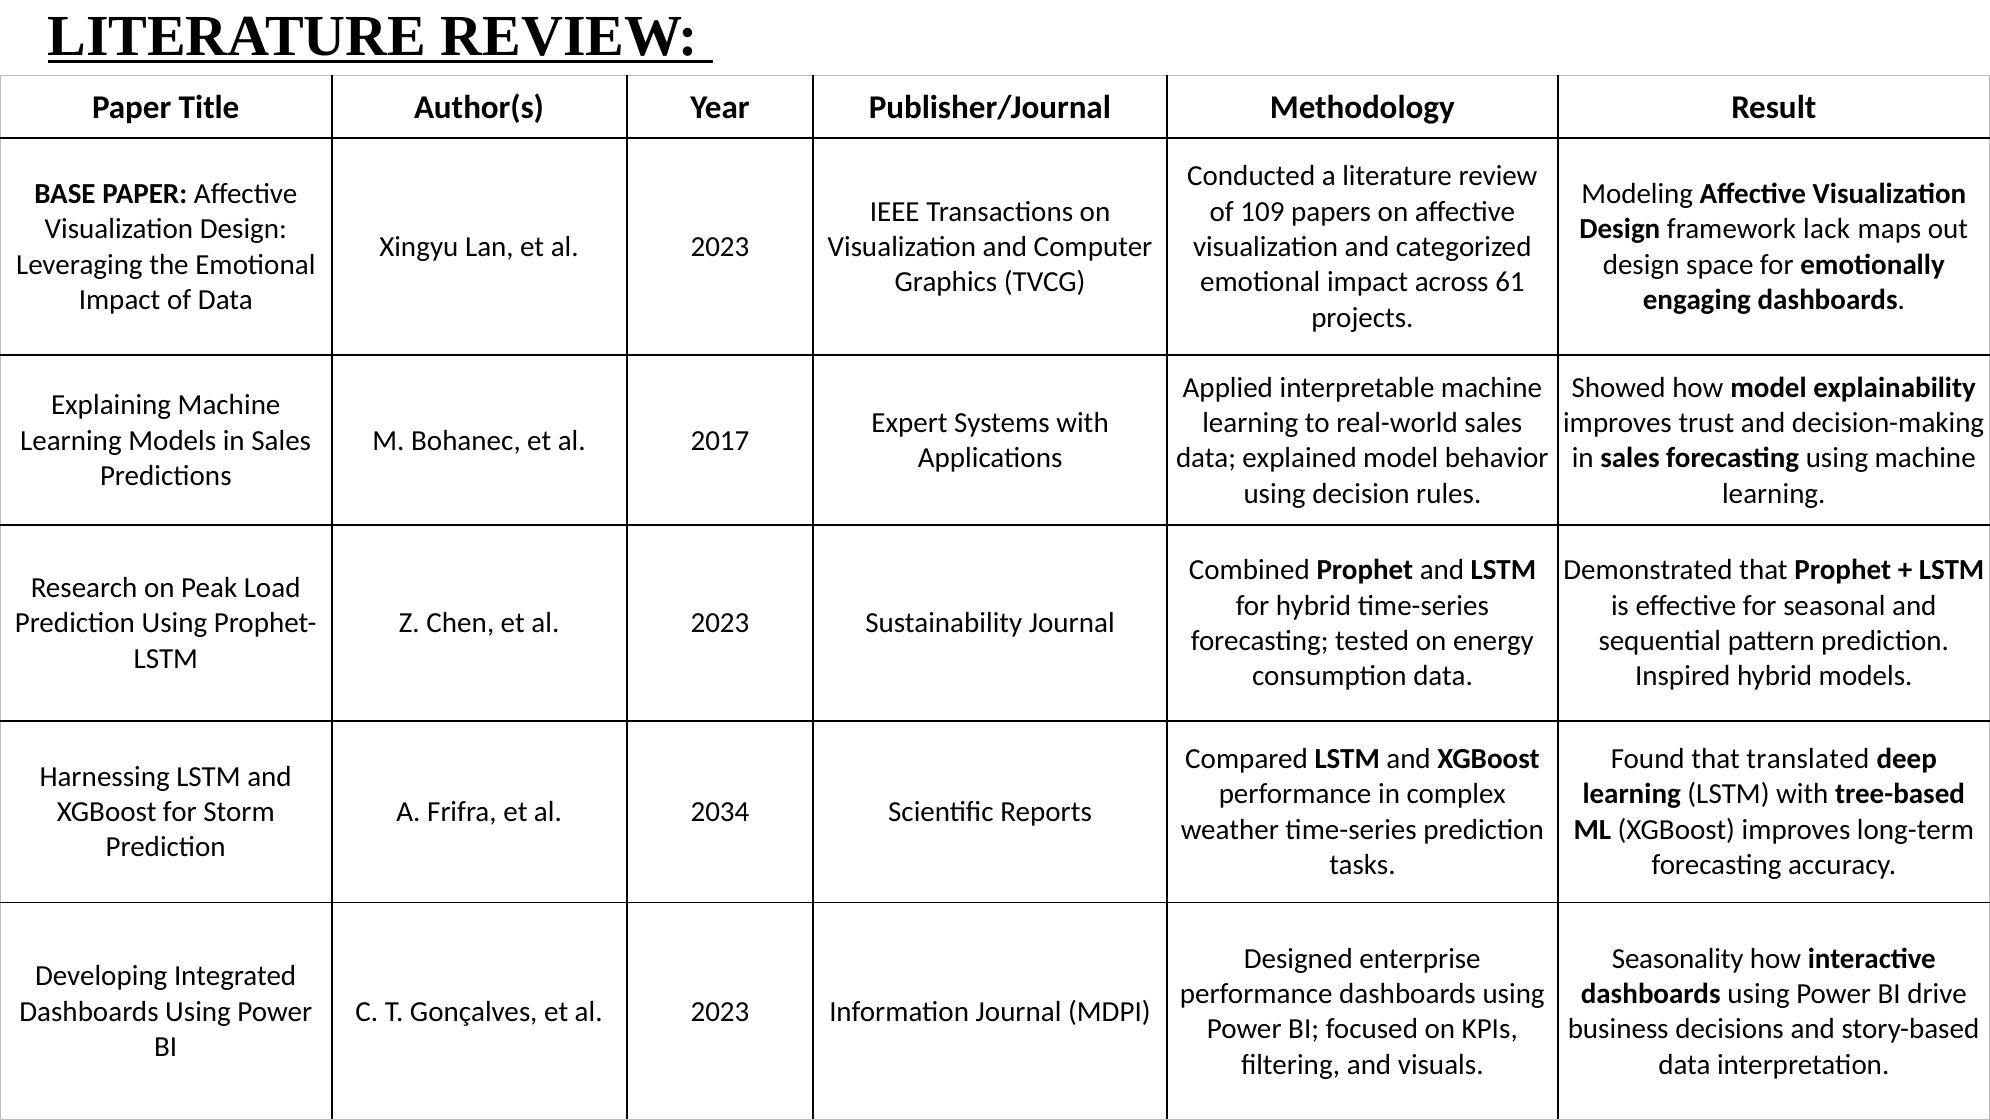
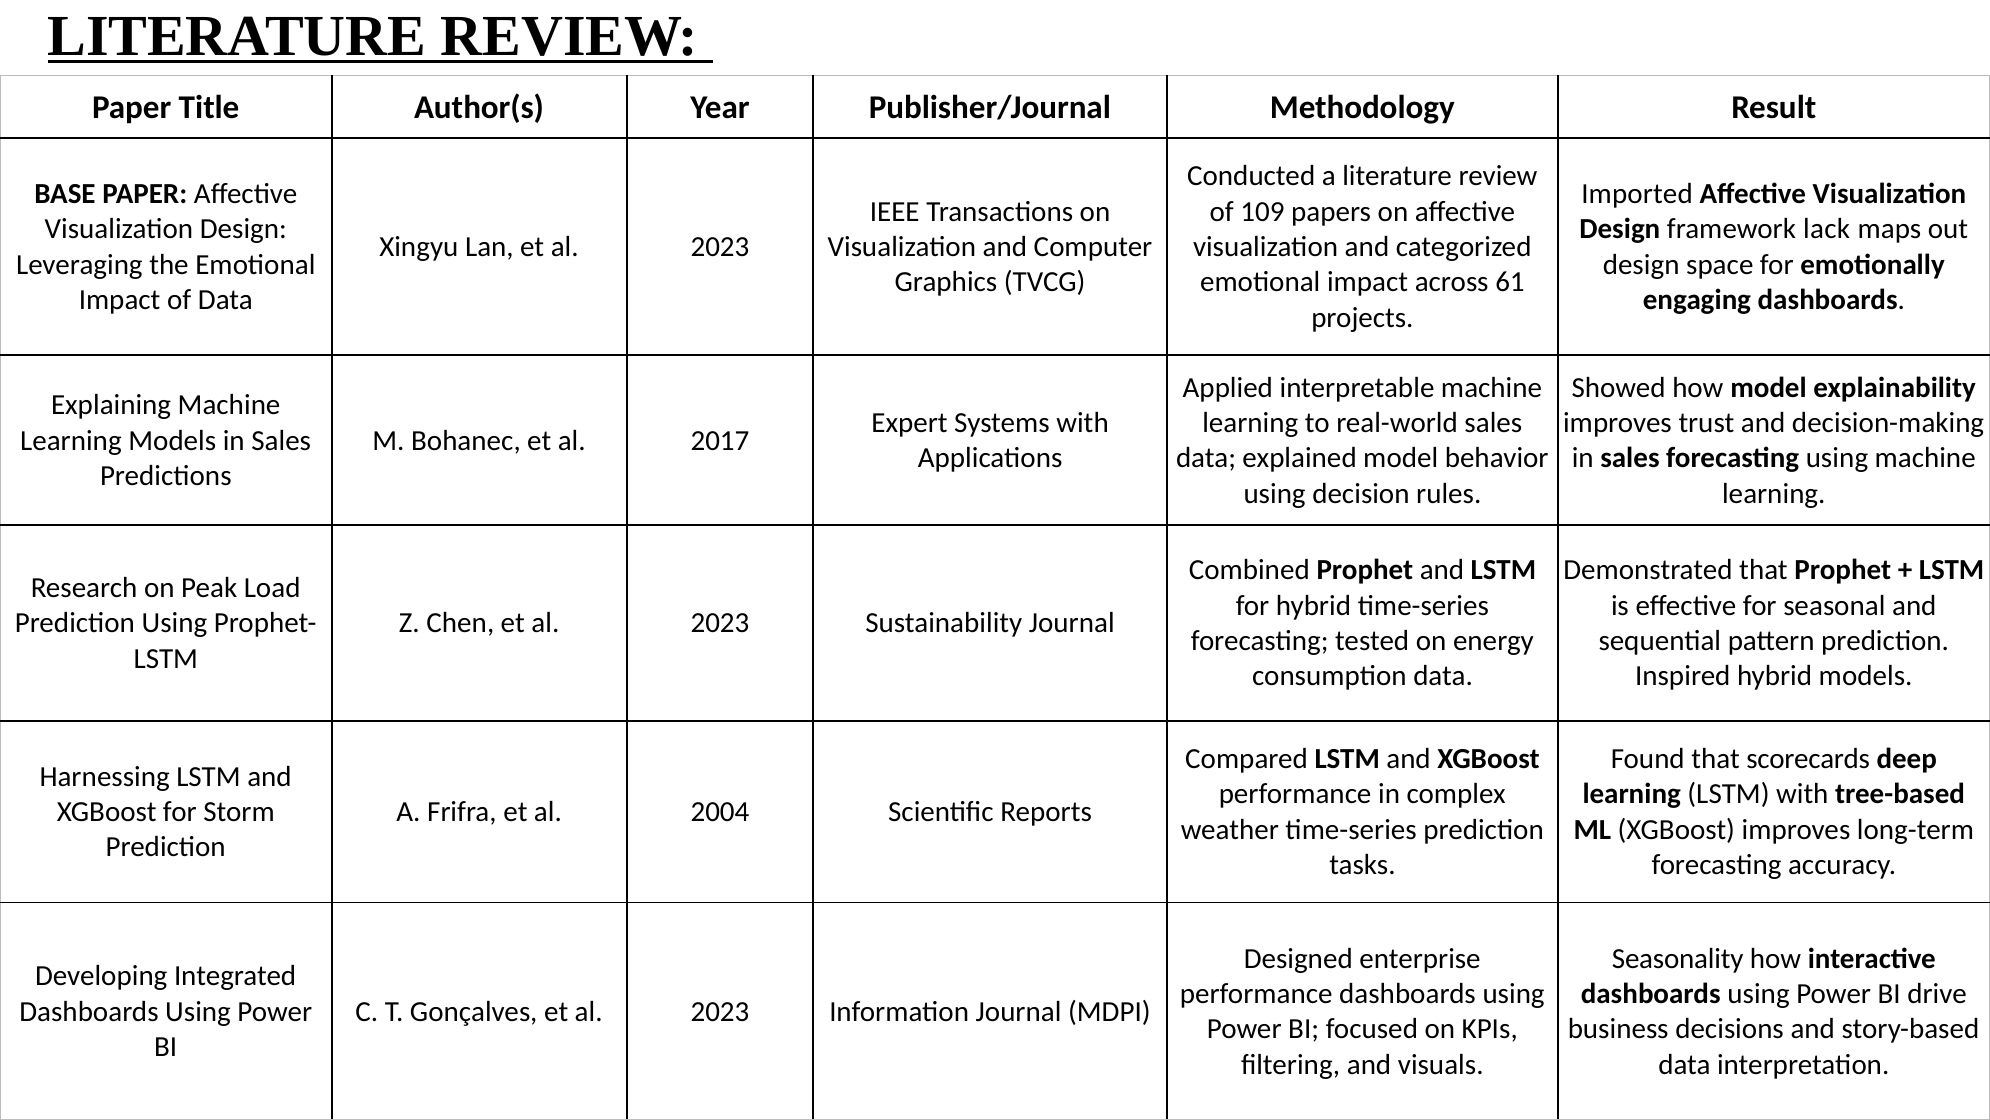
Modeling: Modeling -> Imported (1637, 194)
translated: translated -> scorecards (1808, 759)
2034: 2034 -> 2004 (720, 811)
